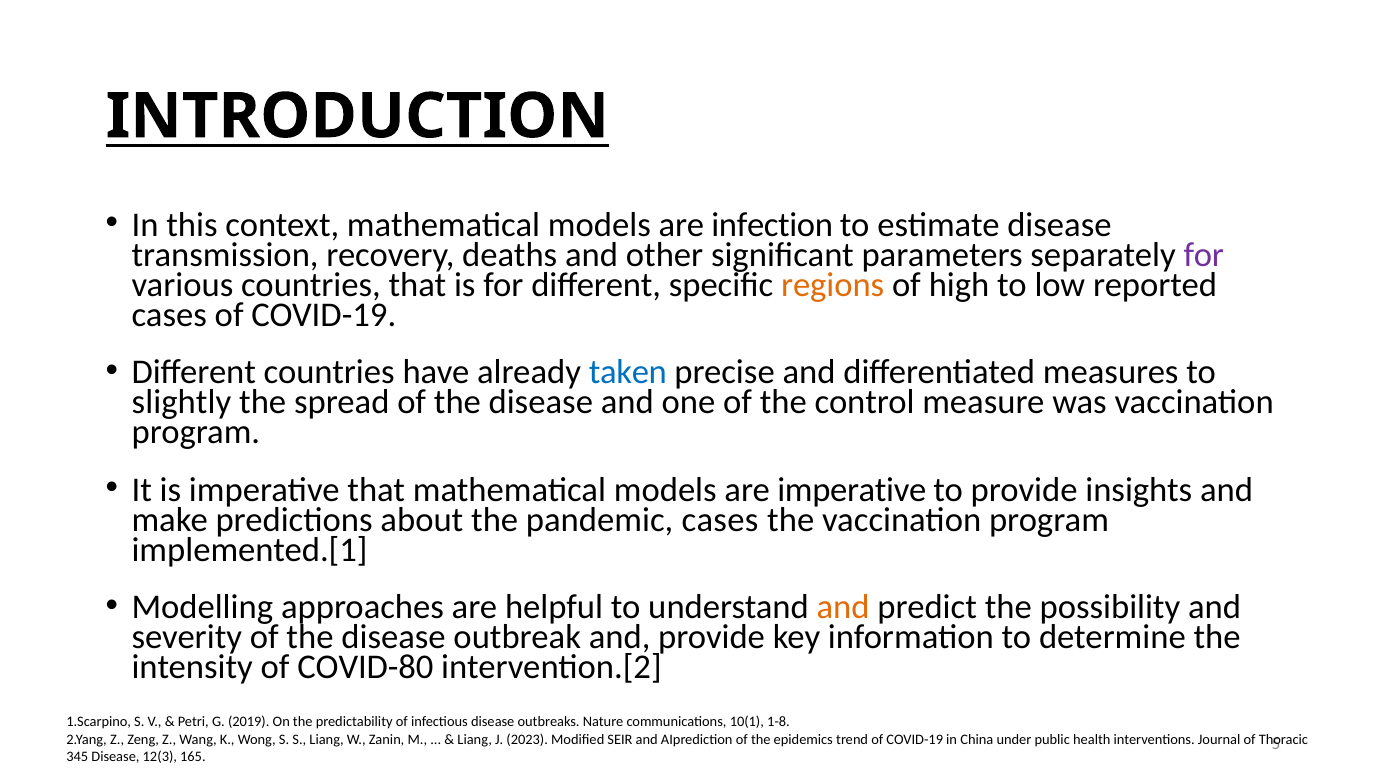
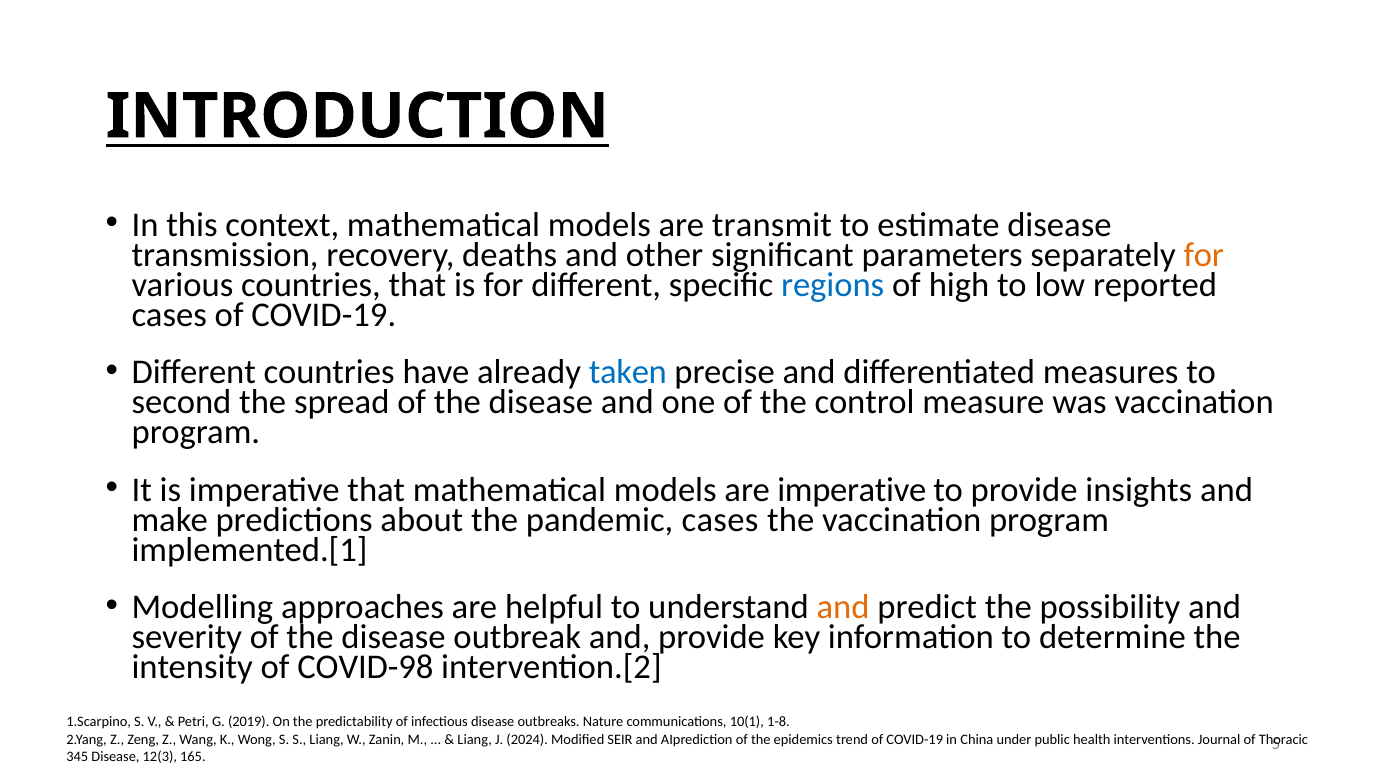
infection: infection -> transmit (772, 225)
for colour: purple -> orange (1204, 255)
regions colour: orange -> blue (833, 285)
slightly: slightly -> second (182, 403)
COVID-80: COVID-80 -> COVID-98 (365, 668)
2023: 2023 -> 2024 (527, 740)
